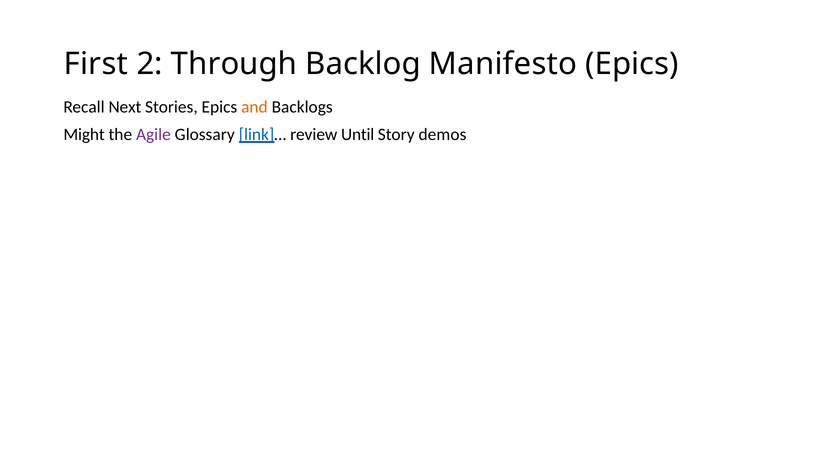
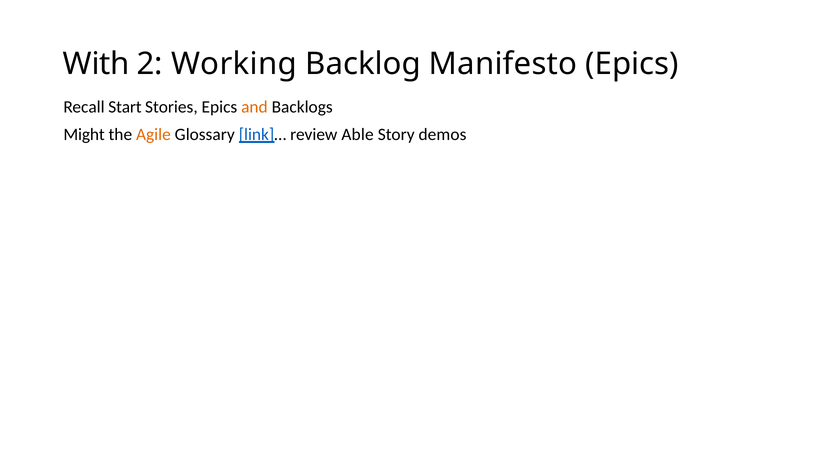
First: First -> With (96, 64)
Through: Through -> Working (234, 64)
Next: Next -> Start (125, 107)
Agile colour: purple -> orange (153, 135)
Until: Until -> Able (358, 135)
